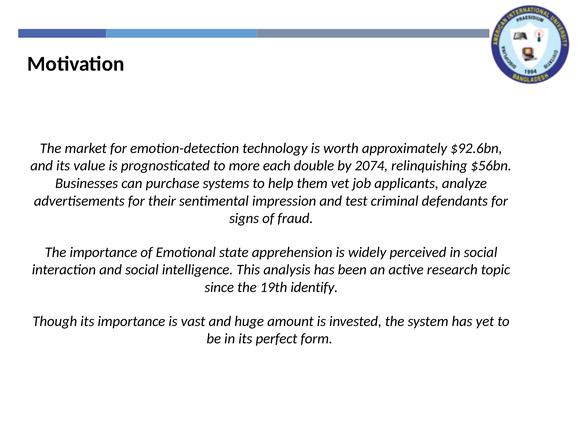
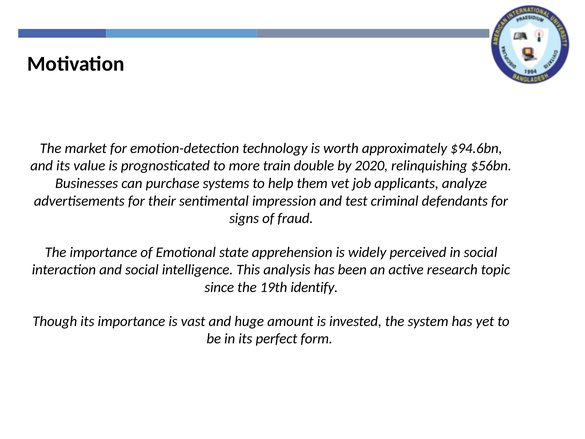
$92.6bn: $92.6bn -> $94.6bn (476, 148)
each: each -> train (277, 166)
2074: 2074 -> 2020 (371, 166)
